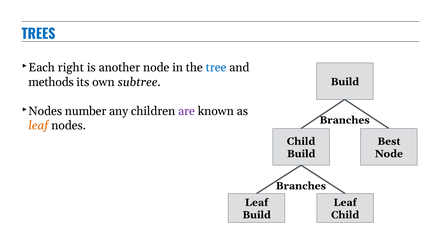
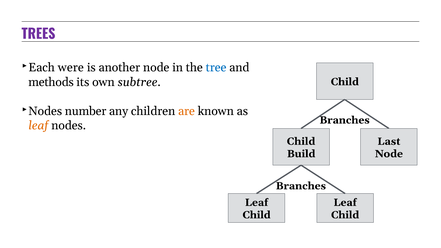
TREES colour: blue -> purple (38, 34)
right: right -> were (71, 68)
Build: Build -> Child (345, 82)
are colour: purple -> orange (187, 111)
Best: Best -> Last (389, 141)
Build: Build -> Child (257, 215)
